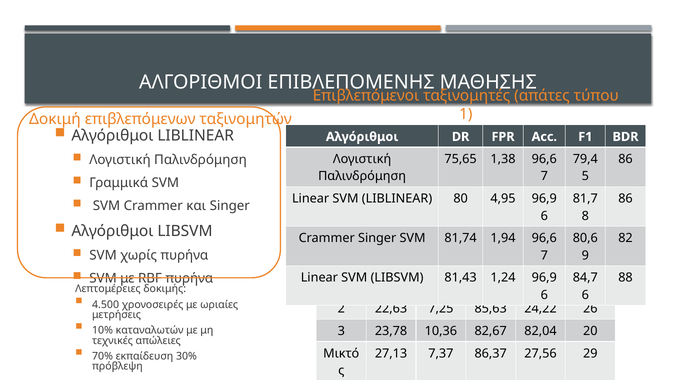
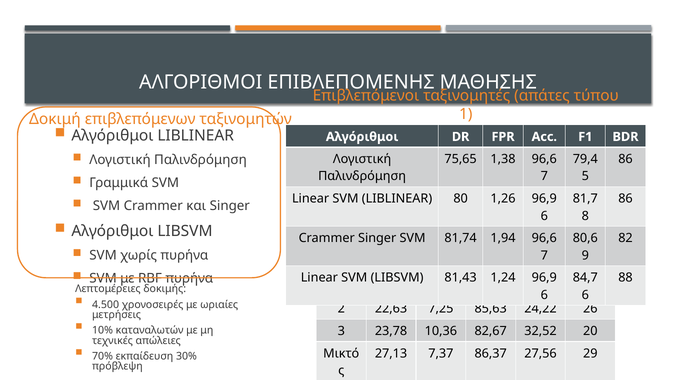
4,95: 4,95 -> 1,26 (503, 199)
82,04: 82,04 -> 32,52 (541, 331)
